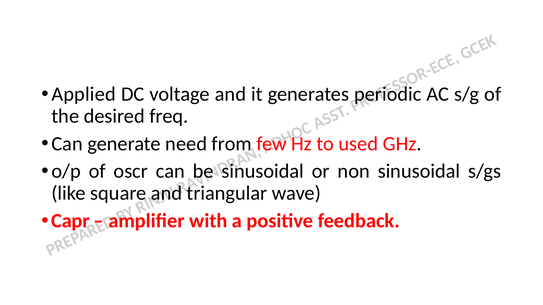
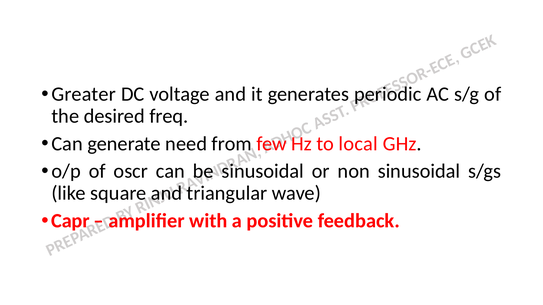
Applied: Applied -> Greater (84, 94)
used: used -> local (358, 144)
